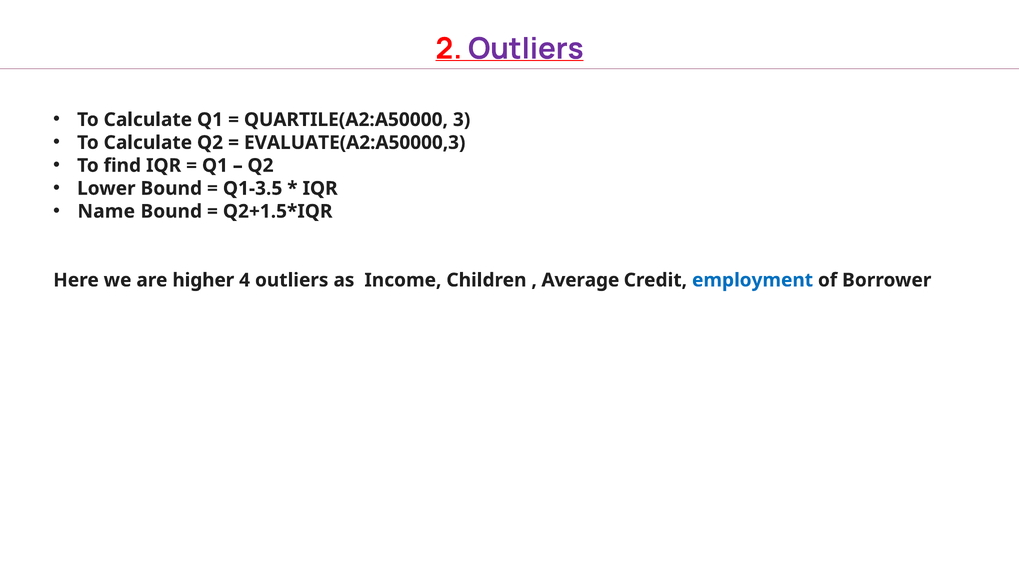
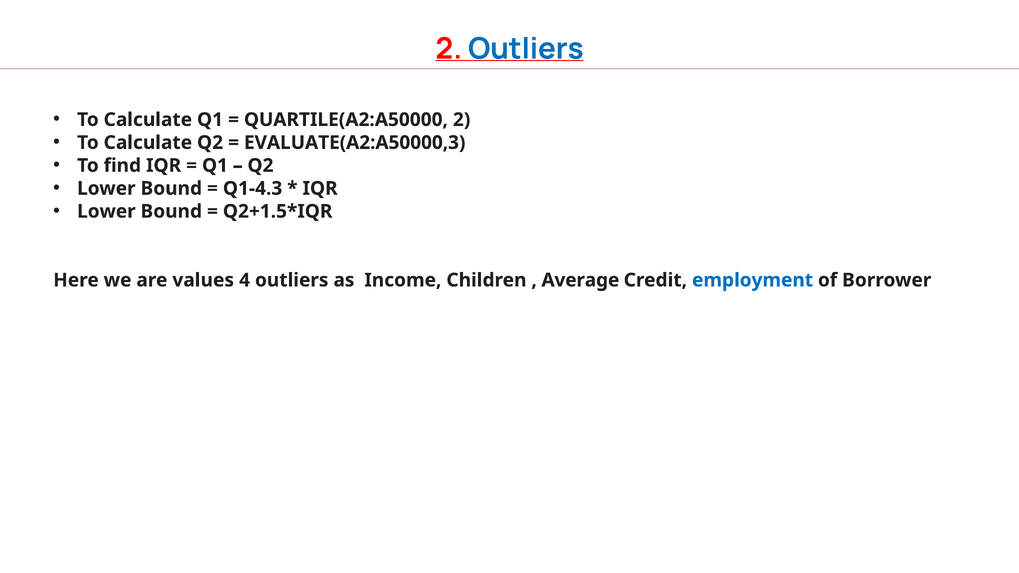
Outliers colour: purple -> blue (526, 49)
QUARTILE(A2:A50000 3: 3 -> 2 (462, 120)
Q1-3.5: Q1-3.5 -> Q1-4.3 (253, 189)
Name: Name -> Lower (106, 211)
higher: higher -> values (203, 280)
